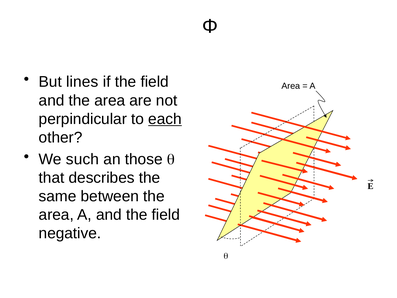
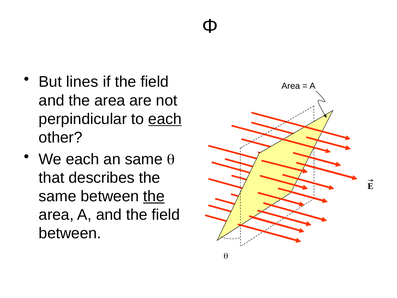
We such: such -> each (83, 159)
an those: those -> same (144, 159)
the underline: none -> present (154, 196)
negative: negative -> between (70, 233)
